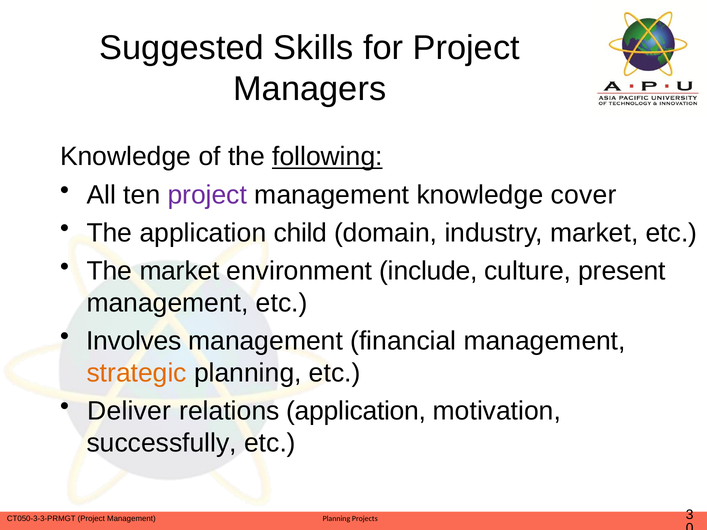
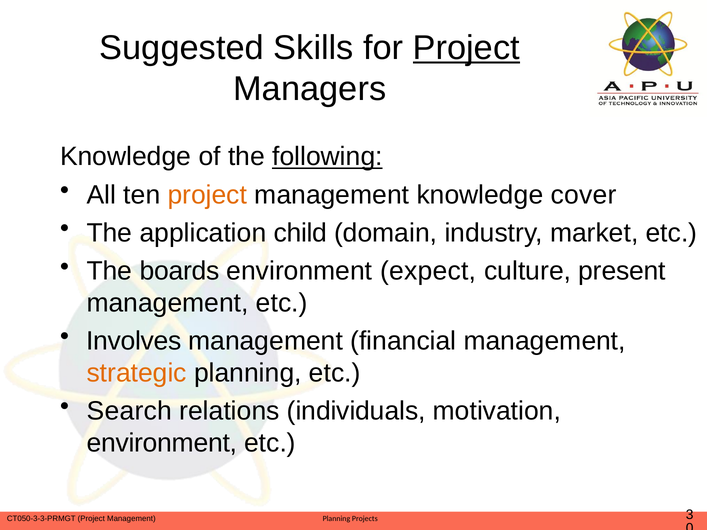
Project underline: none -> present (466, 48)
project colour: purple -> orange (207, 195)
The market: market -> boards (180, 271)
include: include -> expect (428, 271)
Deliver: Deliver -> Search (129, 411)
relations application: application -> individuals (356, 411)
successfully: successfully -> environment (162, 443)
